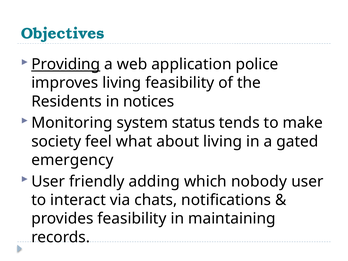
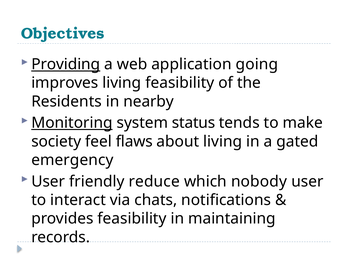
police: police -> going (257, 64)
notices: notices -> nearby (149, 101)
Monitoring underline: none -> present (72, 123)
what: what -> flaws (134, 141)
adding: adding -> reduce (154, 181)
